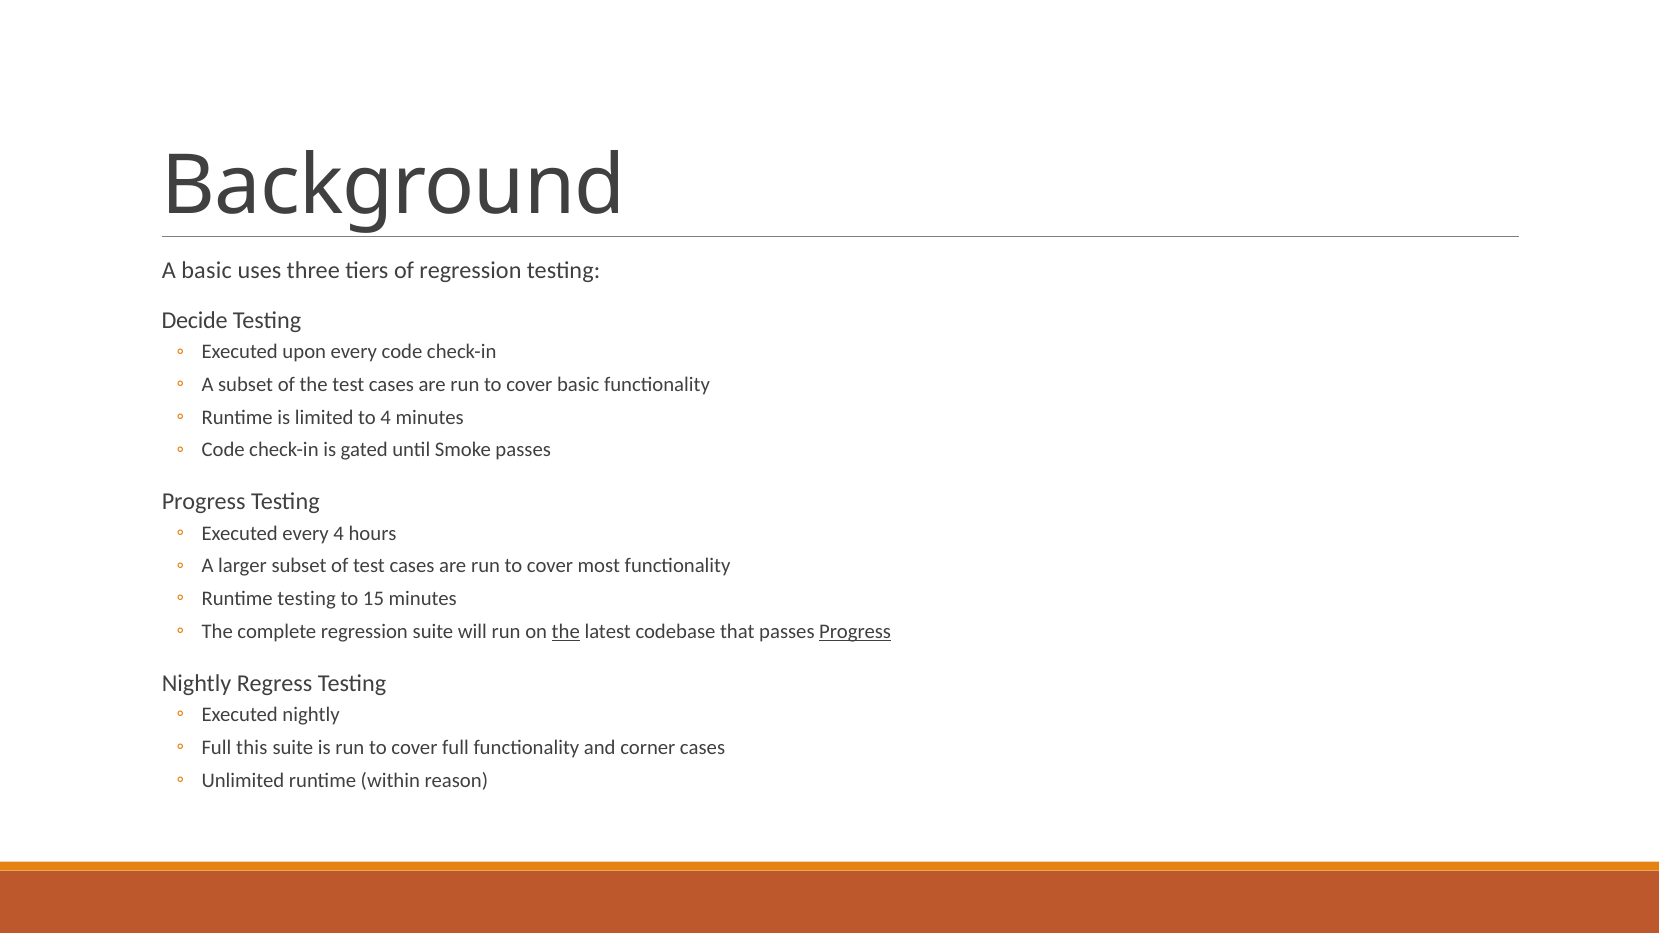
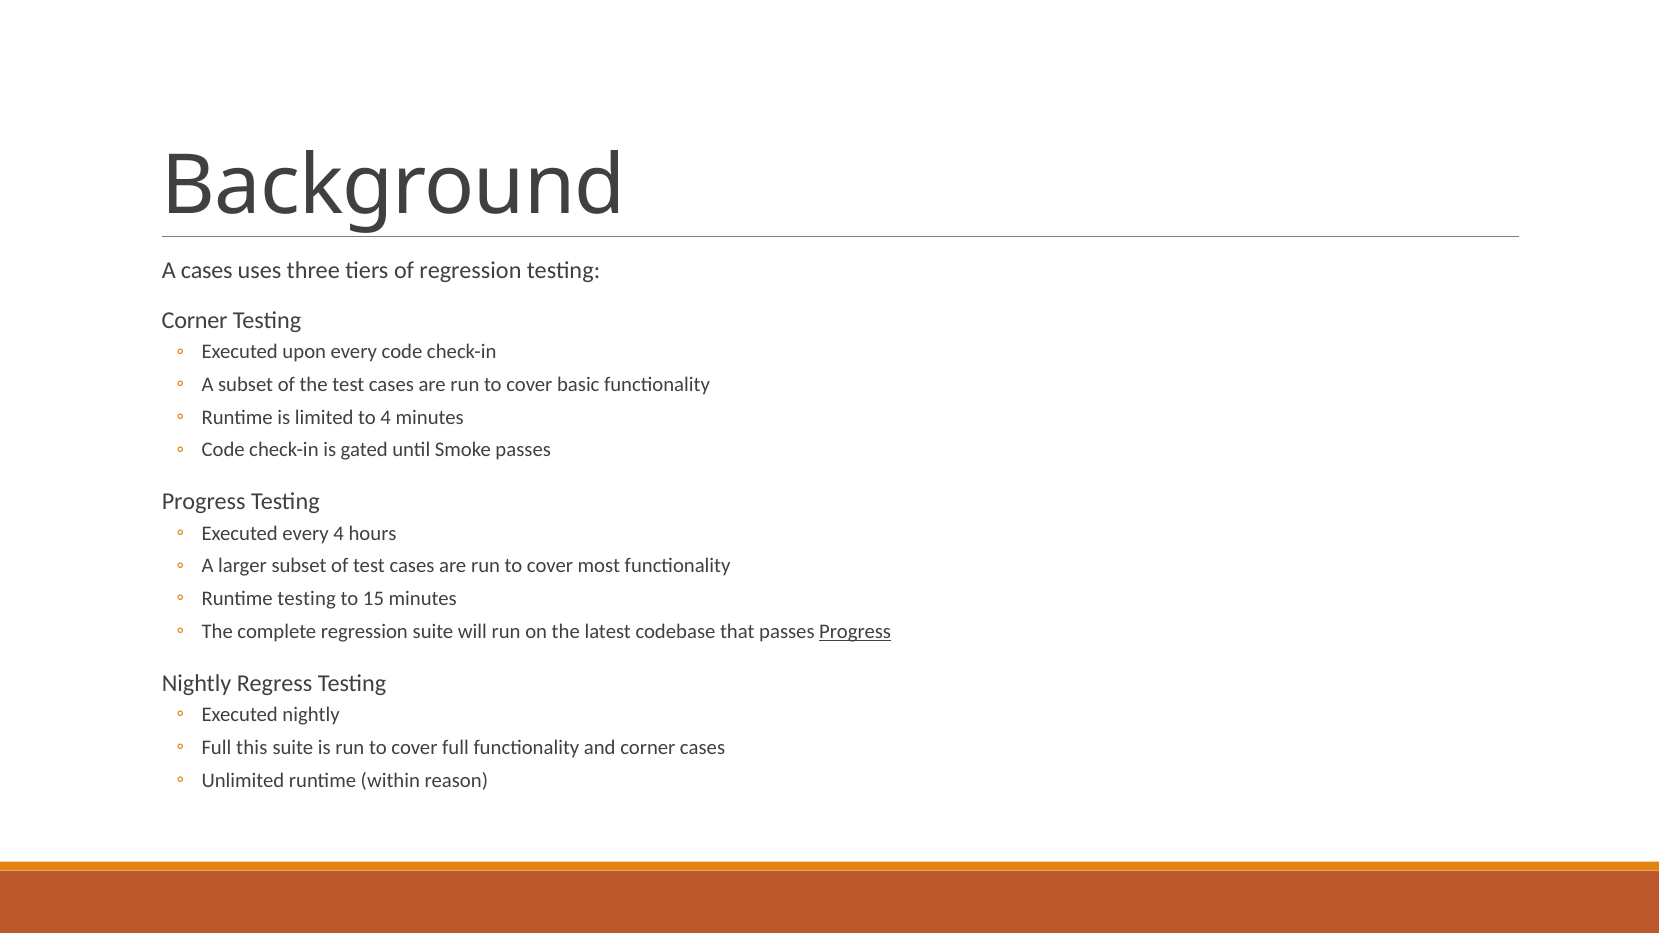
A basic: basic -> cases (207, 270)
Decide: Decide -> Corner (195, 321)
the underline: present -> none (566, 632)
